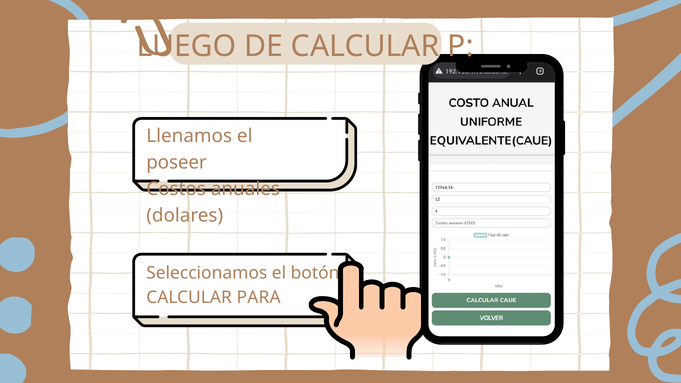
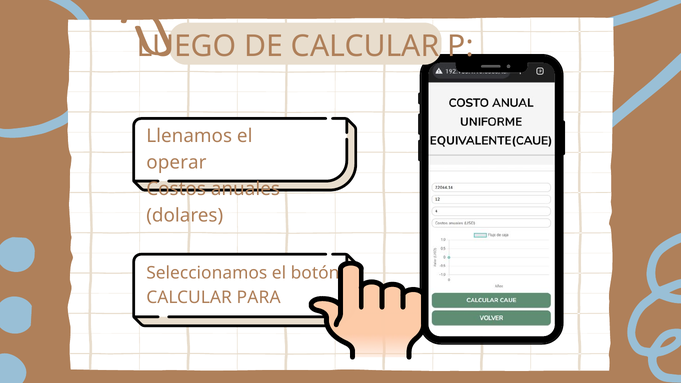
poseer: poseer -> operar (176, 163)
